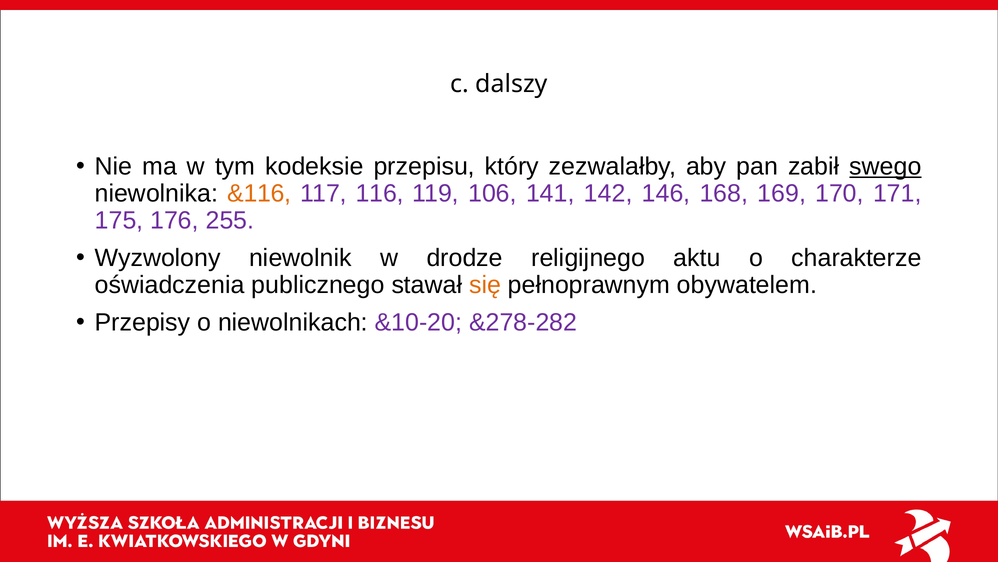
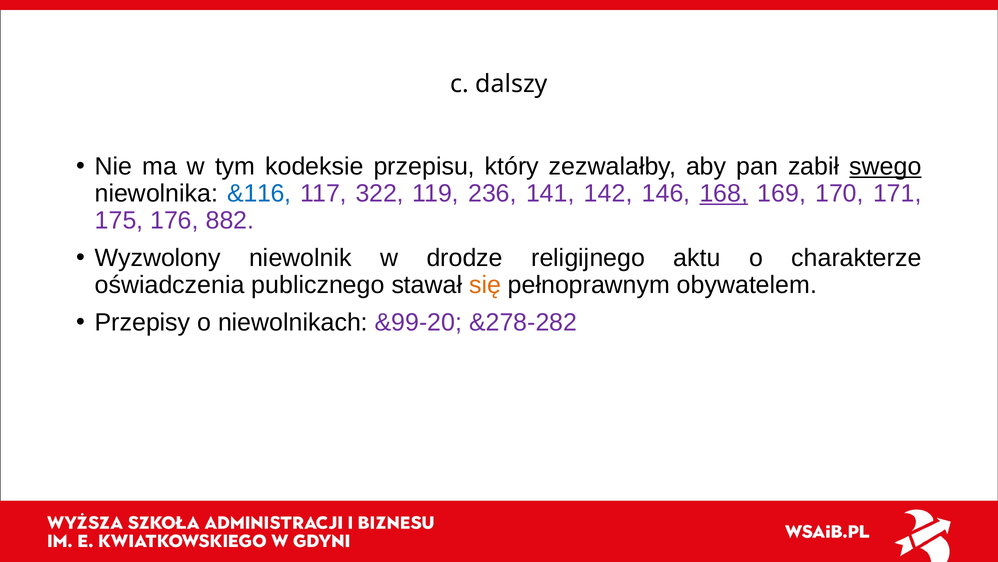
&116 colour: orange -> blue (259, 193)
116: 116 -> 322 (380, 193)
106: 106 -> 236 (492, 193)
168 underline: none -> present (724, 193)
255: 255 -> 882 (230, 220)
&10-20: &10-20 -> &99-20 (418, 322)
